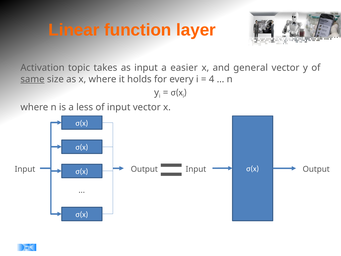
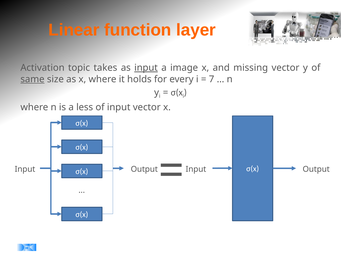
input underline: none -> present (146, 68)
easier: easier -> image (184, 68)
general: general -> missing (251, 68)
4: 4 -> 7 (212, 79)
